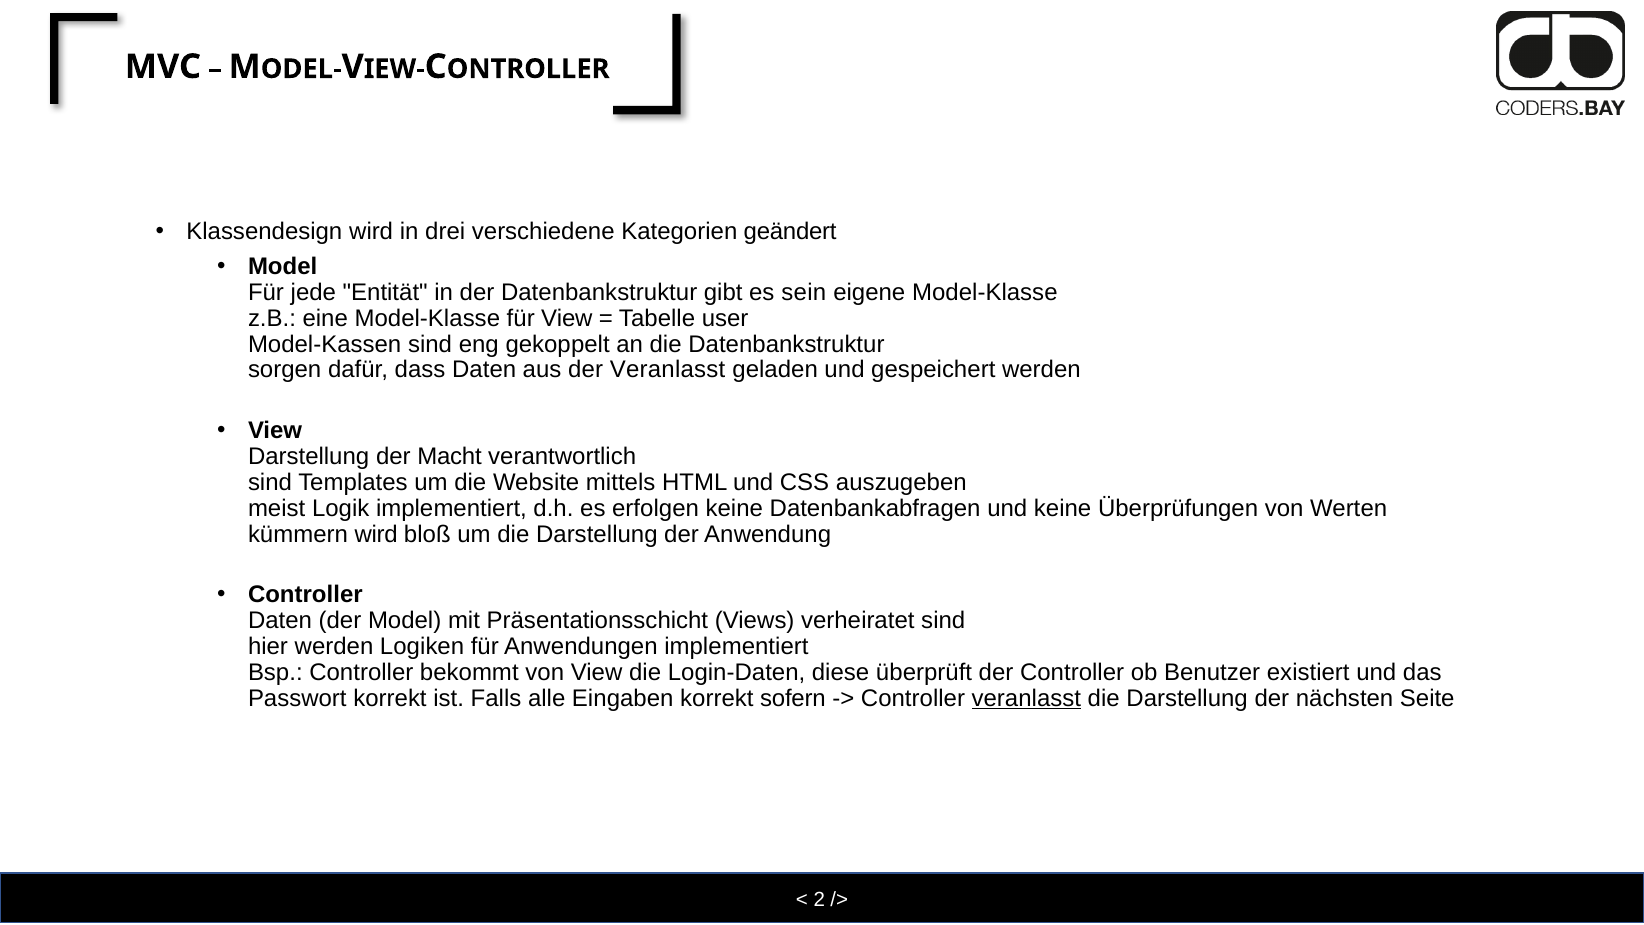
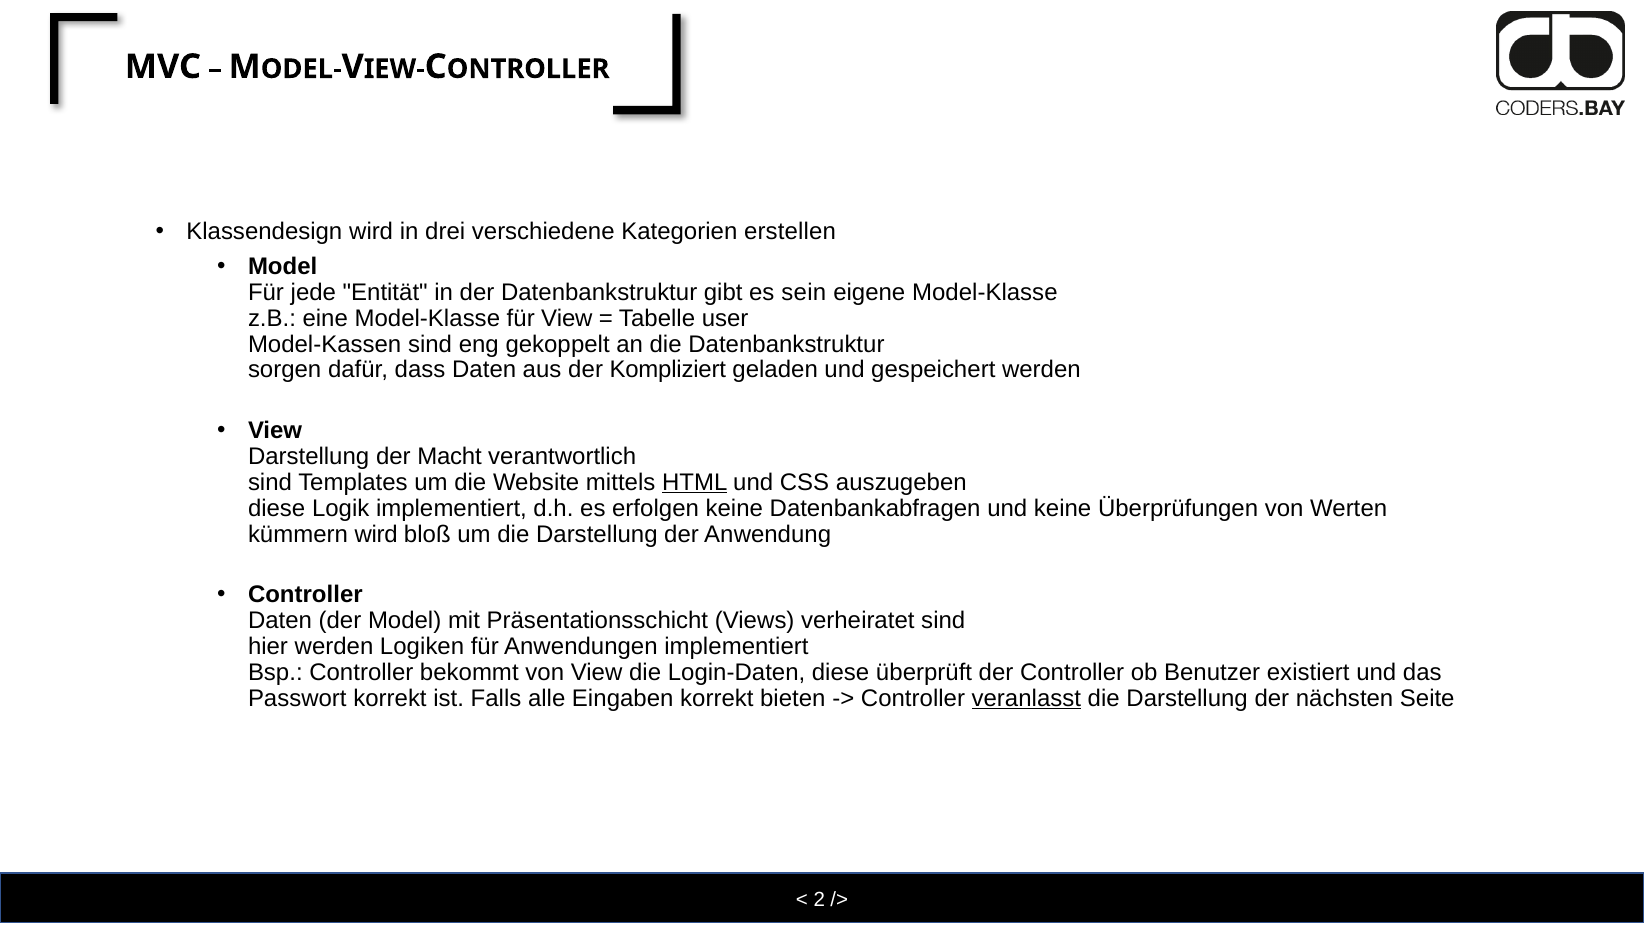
geändert: geändert -> erstellen (790, 232)
der Veranlasst: Veranlasst -> Kompliziert (668, 370)
HTML underline: none -> present (695, 482)
meist: meist -> diese (277, 508)
sofern: sofern -> bieten (793, 698)
